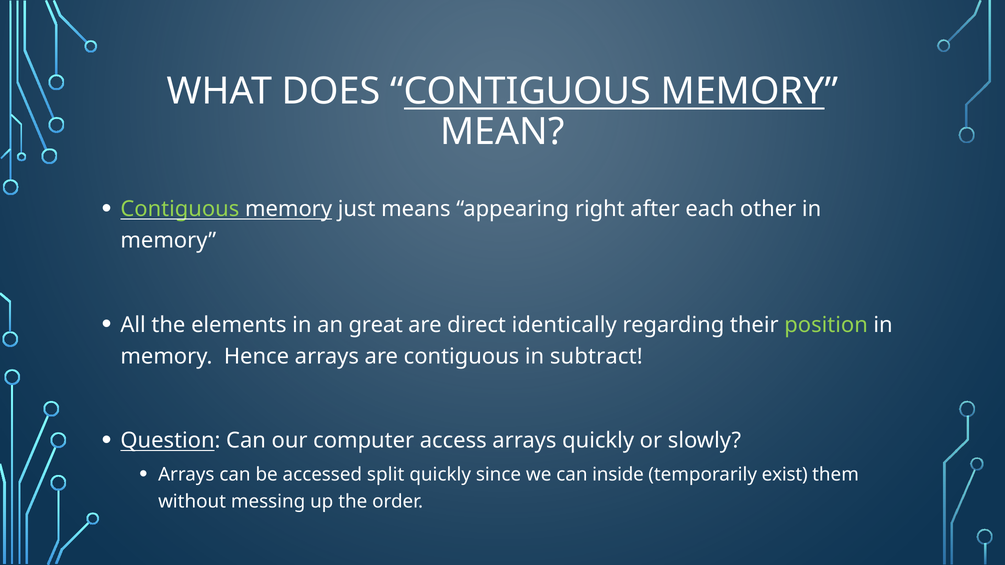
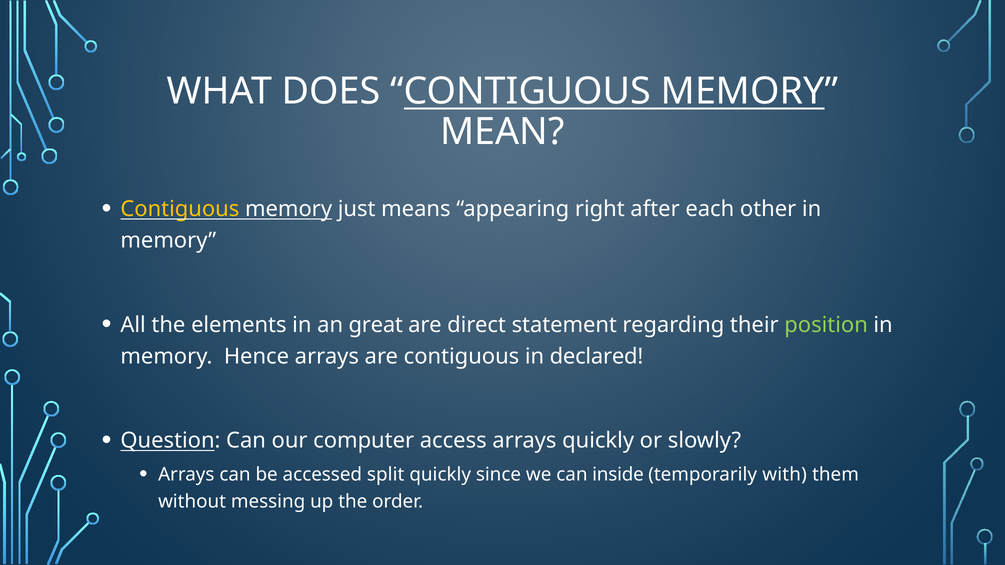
Contiguous colour: light green -> yellow (180, 209)
identically: identically -> statement (564, 325)
subtract: subtract -> declared (596, 357)
exist: exist -> with (785, 475)
